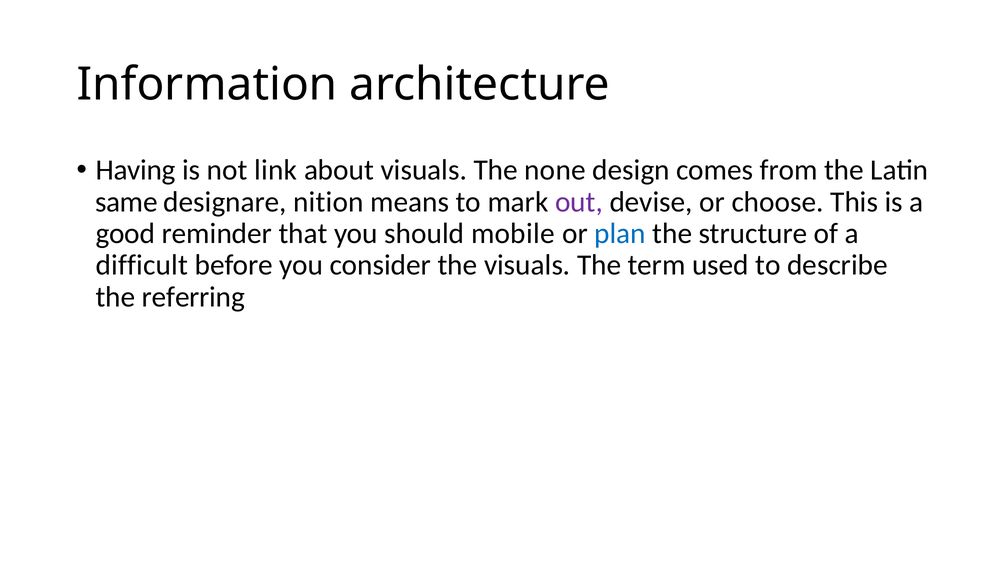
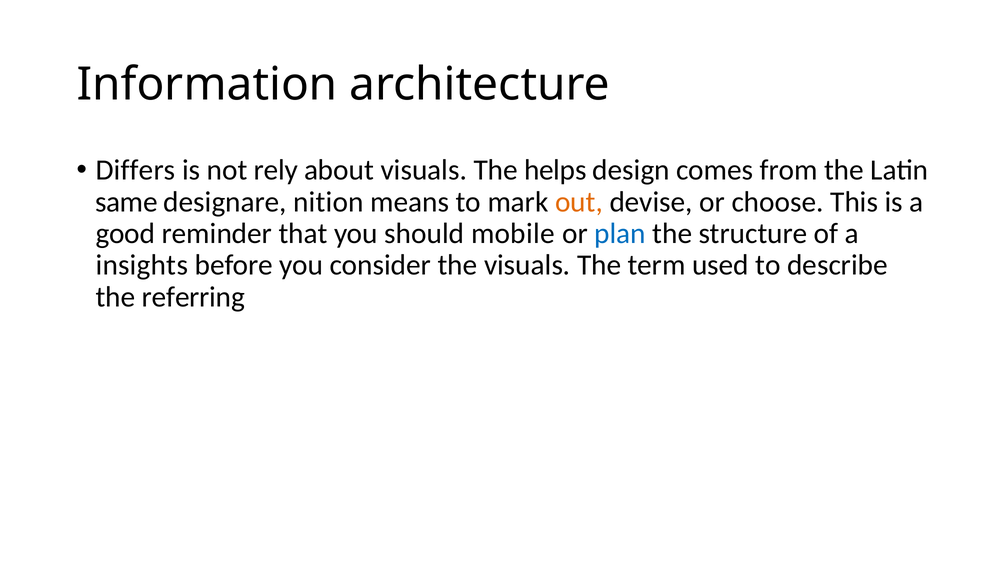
Having: Having -> Differs (135, 170)
link: link -> rely (276, 170)
none: none -> helps (555, 170)
out colour: purple -> orange (579, 202)
difficult: difficult -> insights (142, 265)
